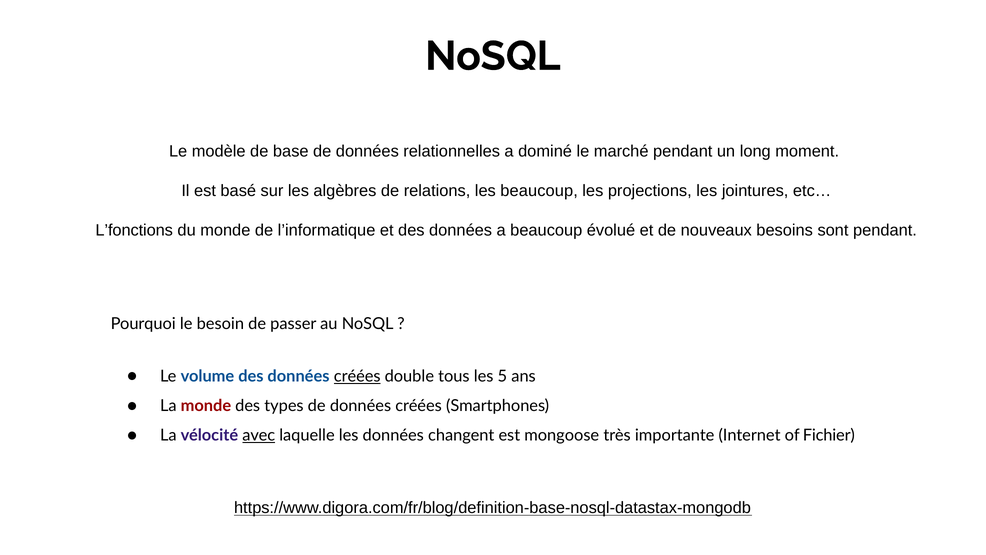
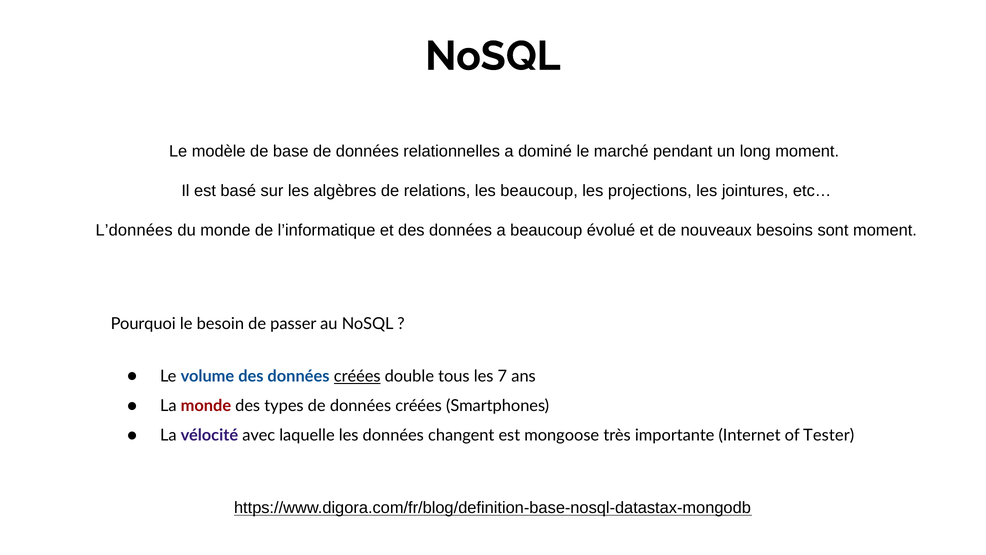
L’fonctions: L’fonctions -> L’données (134, 230)
sont pendant: pendant -> moment (885, 230)
5: 5 -> 7 (502, 376)
avec underline: present -> none (259, 435)
Fichier: Fichier -> Tester (829, 435)
